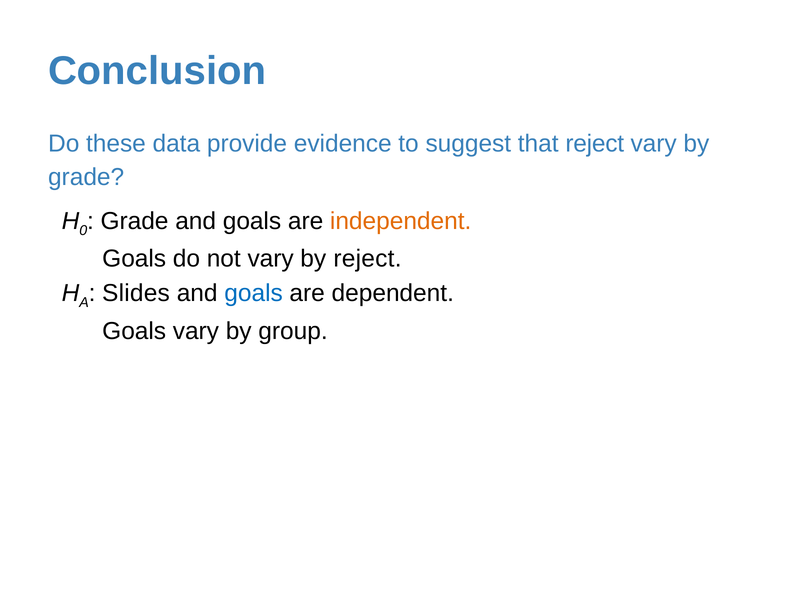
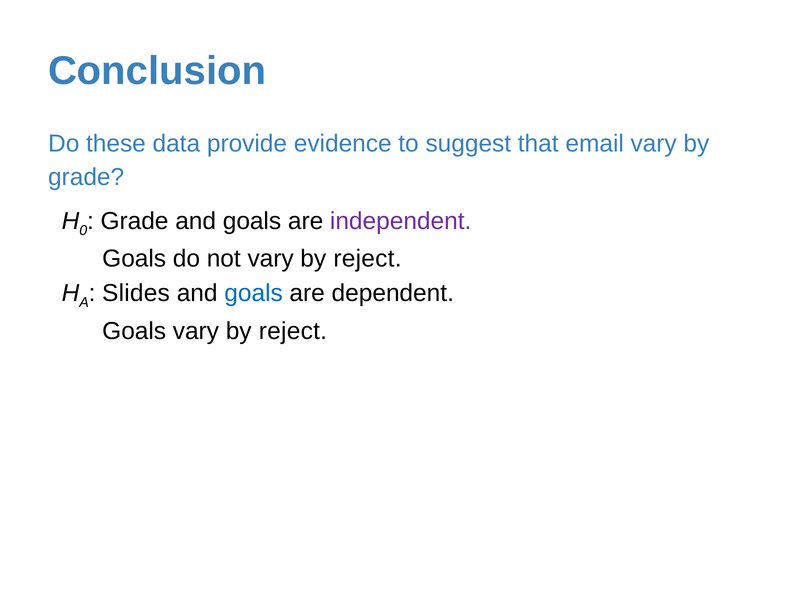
that reject: reject -> email (595, 143)
independent colour: orange -> purple (401, 221)
Goals vary by group: group -> reject (293, 331)
